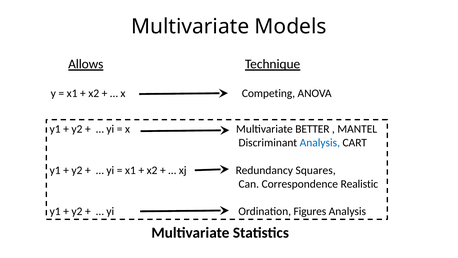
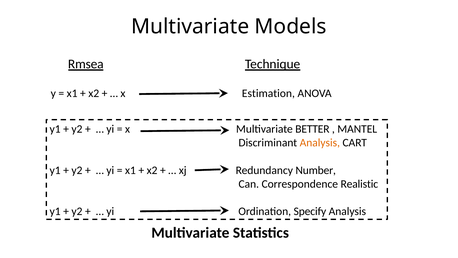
Allows: Allows -> Rmsea (86, 64)
Competing: Competing -> Estimation (268, 93)
Analysis colour: blue -> orange (320, 142)
Squares: Squares -> Number (316, 170)
Figures: Figures -> Specify (310, 211)
